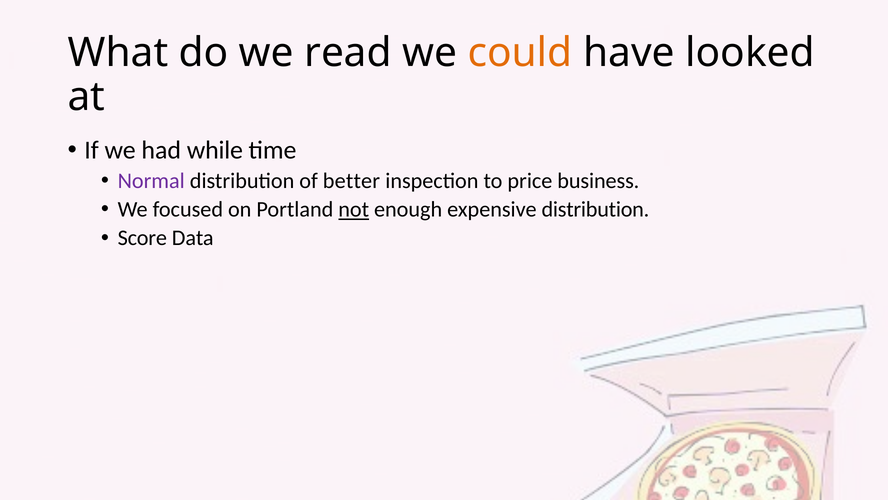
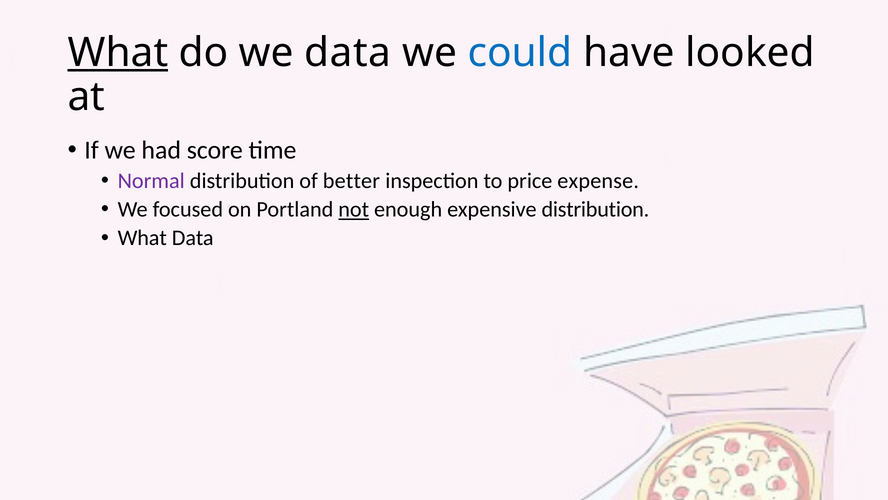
What underline: none -> present (118, 53)
we read: read -> data (348, 53)
could colour: orange -> blue (520, 53)
while: while -> score (215, 150)
business: business -> expense (598, 181)
Score: Score -> What (142, 238)
